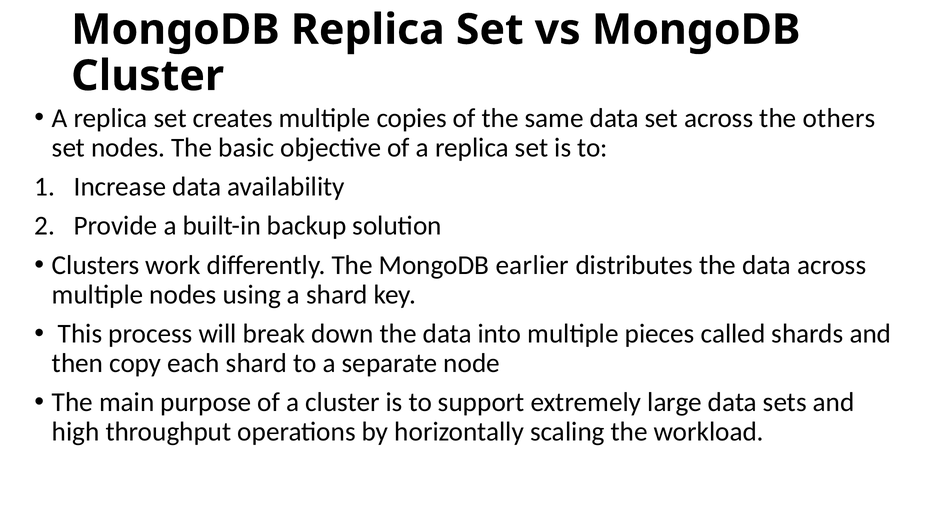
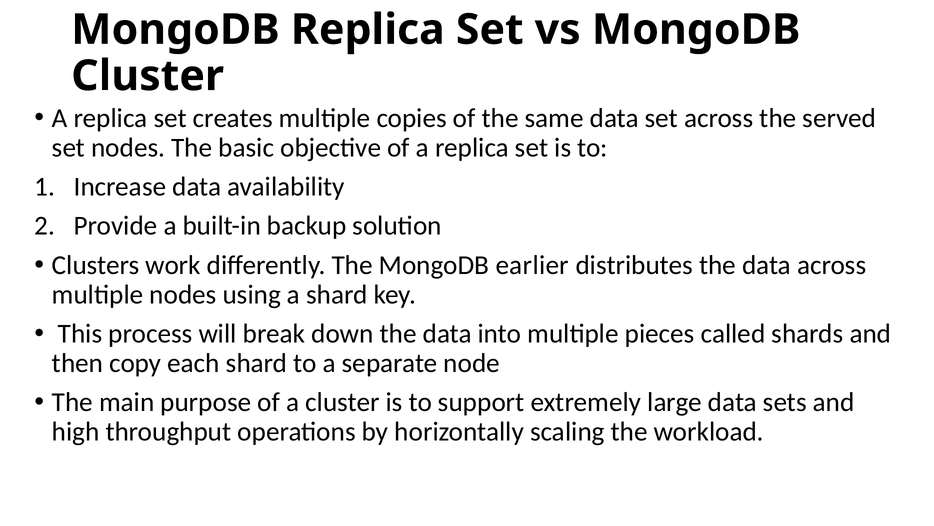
others: others -> served (839, 118)
